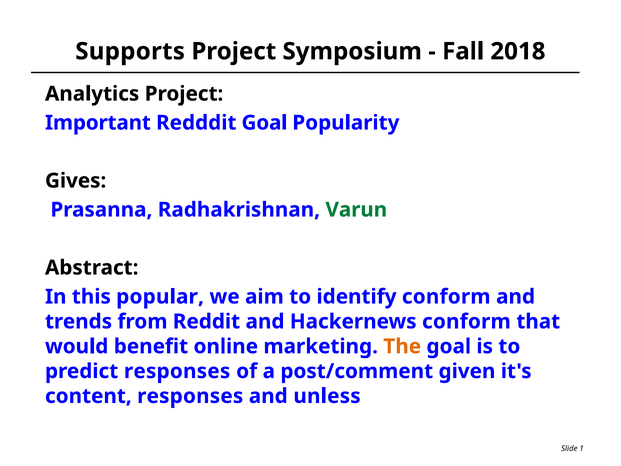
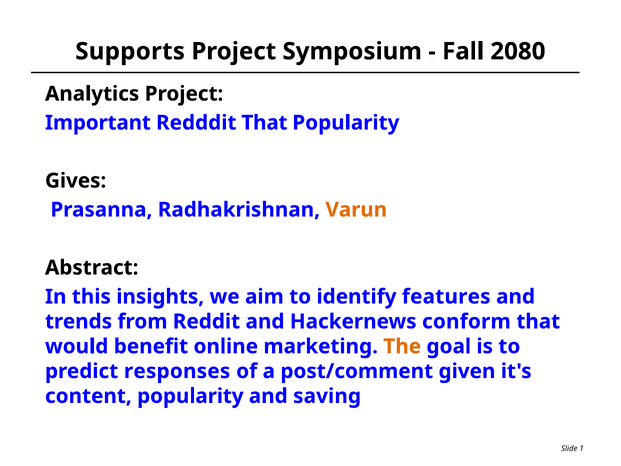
2018: 2018 -> 2080 (518, 51)
Redddit Goal: Goal -> That (264, 123)
Varun colour: green -> orange (356, 210)
popular: popular -> insights (160, 297)
identify conform: conform -> features (446, 297)
content responses: responses -> popularity (190, 396)
unless: unless -> saving (327, 396)
